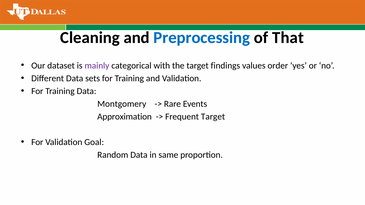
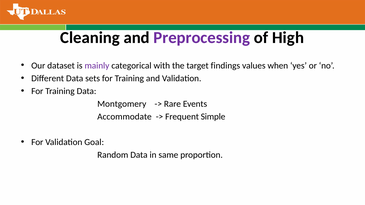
Preprocessing colour: blue -> purple (202, 38)
That: That -> High (288, 38)
order: order -> when (278, 66)
Approximation: Approximation -> Accommodate (124, 117)
Frequent Target: Target -> Simple (213, 117)
